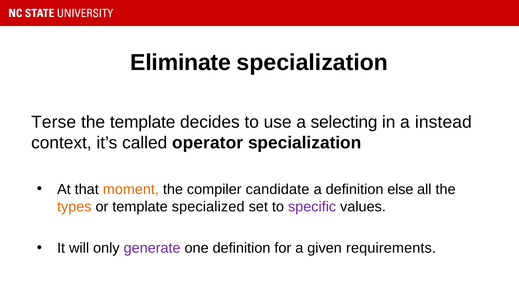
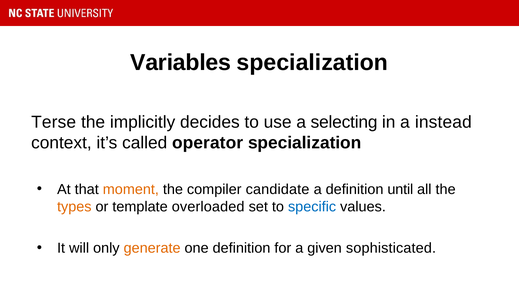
Eliminate: Eliminate -> Variables (181, 63)
the template: template -> implicitly (143, 122)
else: else -> until (400, 189)
specialized: specialized -> overloaded (208, 207)
specific colour: purple -> blue (312, 207)
generate colour: purple -> orange (152, 248)
requirements: requirements -> sophisticated (391, 248)
